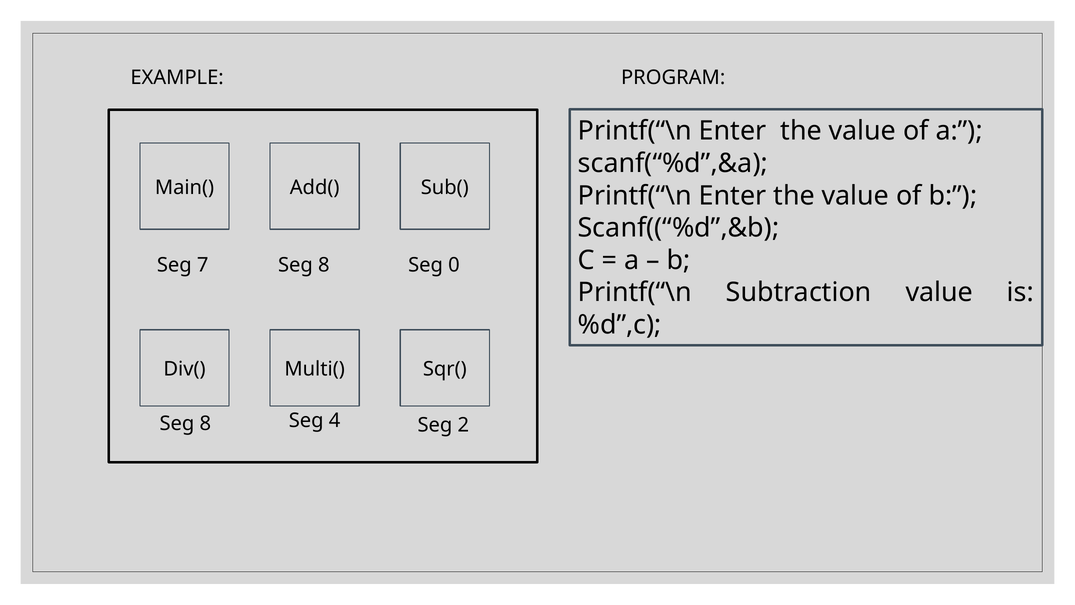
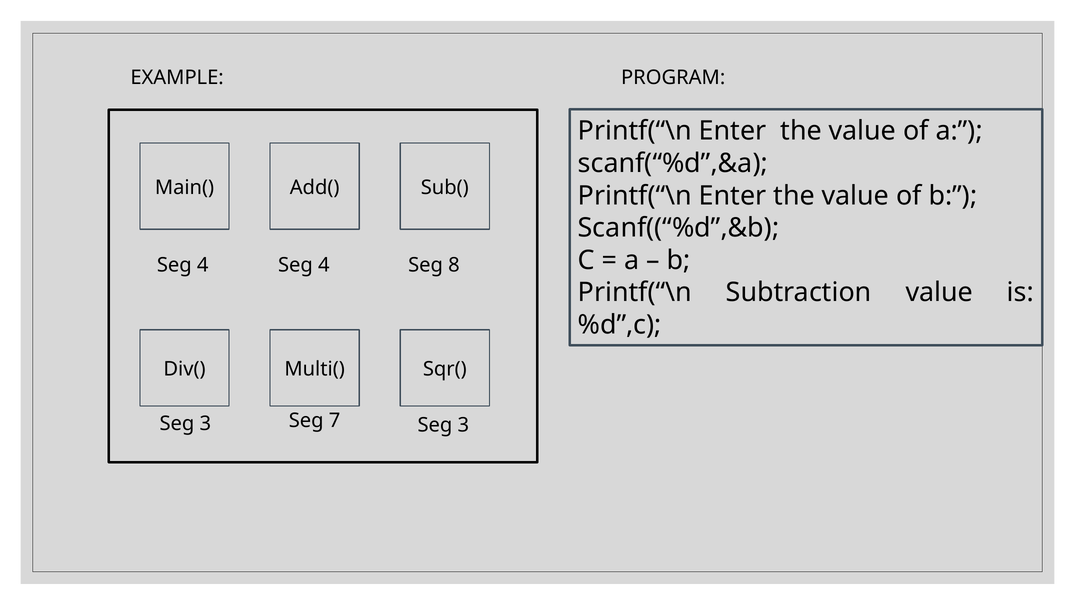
7: 7 -> 4 (203, 265)
8: 8 -> 4 (324, 265)
0: 0 -> 8 (454, 265)
4: 4 -> 7 (335, 420)
8: 8 -> 3 (205, 423)
2: 2 -> 3 (463, 425)
